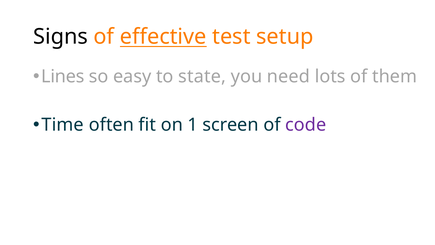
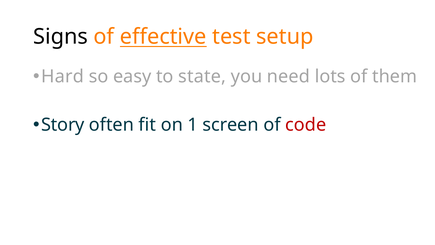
Lines: Lines -> Hard (63, 76)
Time: Time -> Story (63, 125)
code colour: purple -> red (306, 125)
